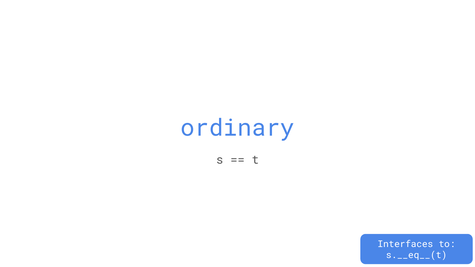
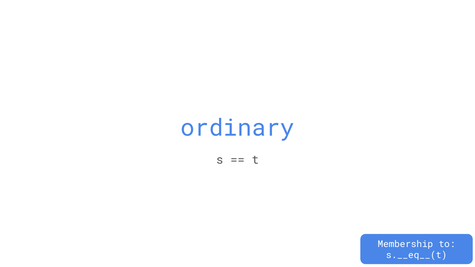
Interfaces: Interfaces -> Membership (405, 244)
